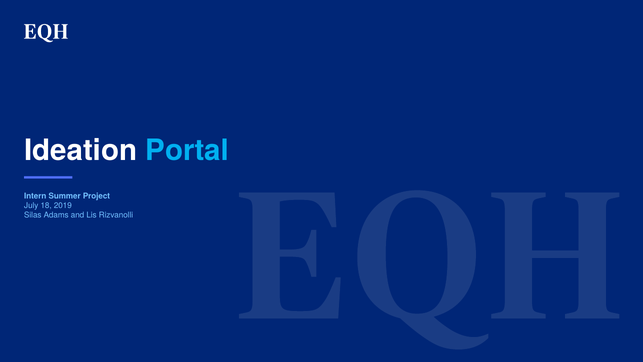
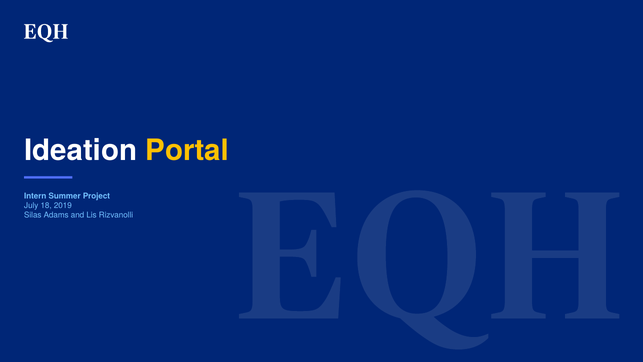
Portal colour: light blue -> yellow (187, 151)
